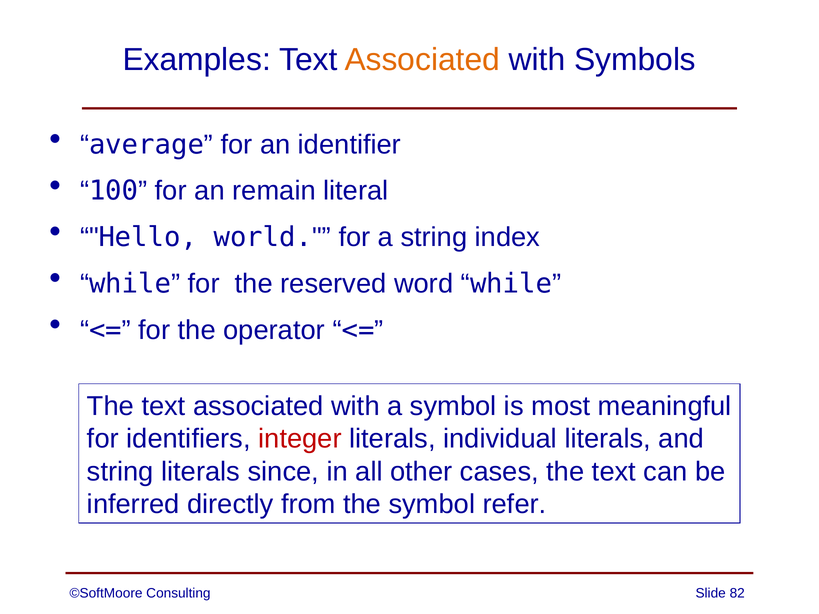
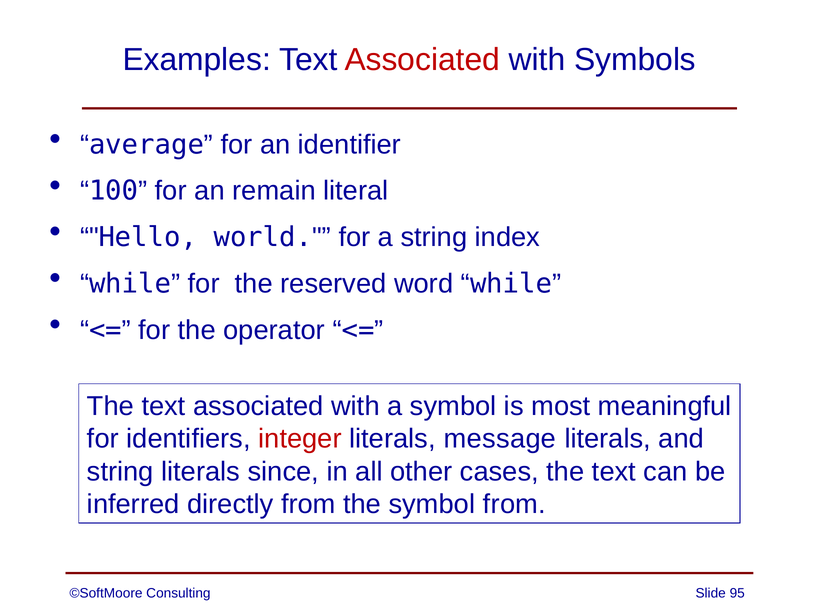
Associated colour: orange -> red (422, 60)
individual: individual -> message (500, 439)
symbol refer: refer -> from (514, 505)
82: 82 -> 95 (737, 593)
